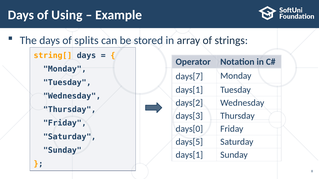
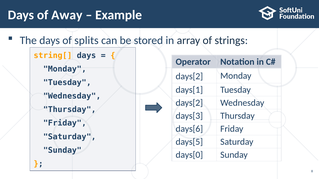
Using: Using -> Away (67, 15)
days[7: days[7 -> days[2 (189, 77)
days[0: days[0 -> days[6 (189, 129)
days[1: days[1 -> days[0 (189, 155)
